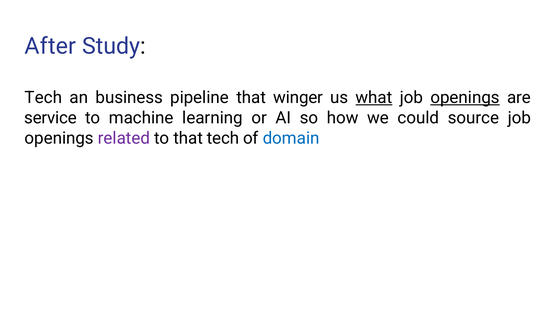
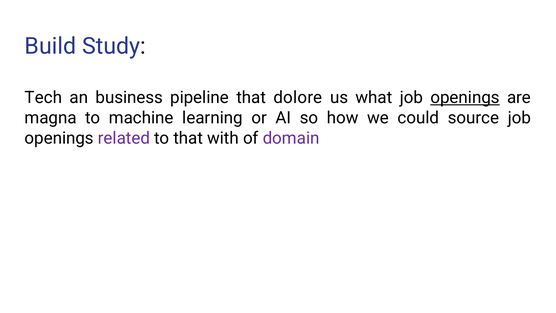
After: After -> Build (50, 46)
winger: winger -> dolore (298, 97)
what underline: present -> none (374, 97)
service: service -> magna (51, 118)
that tech: tech -> with (223, 138)
domain colour: blue -> purple (291, 138)
